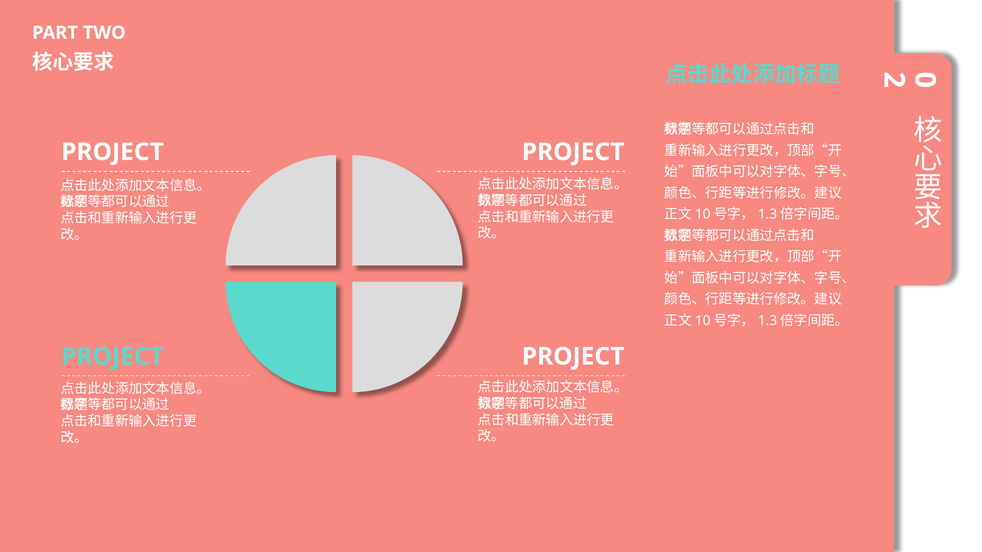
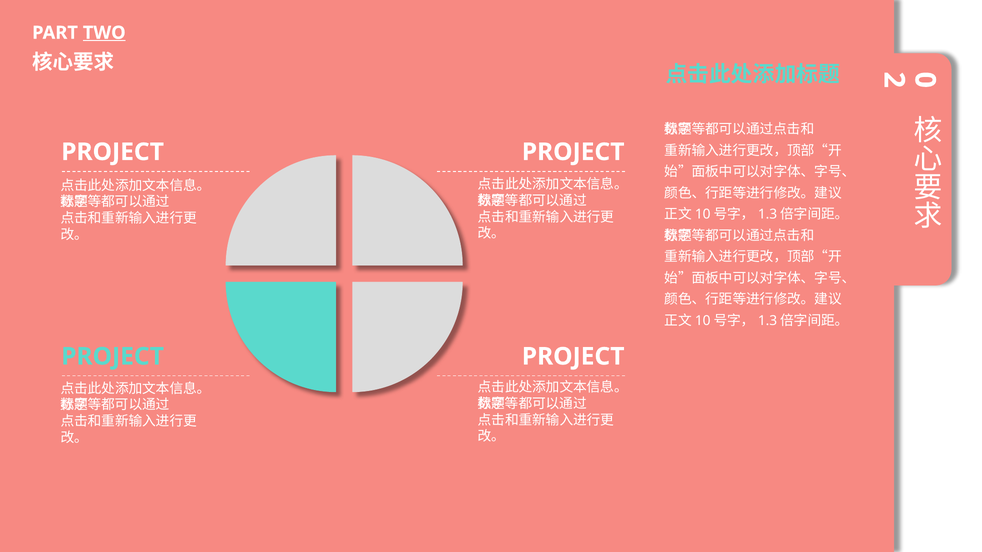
TWO underline: none -> present (104, 33)
